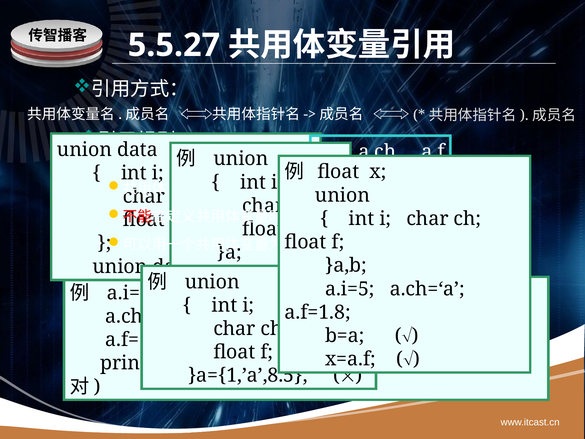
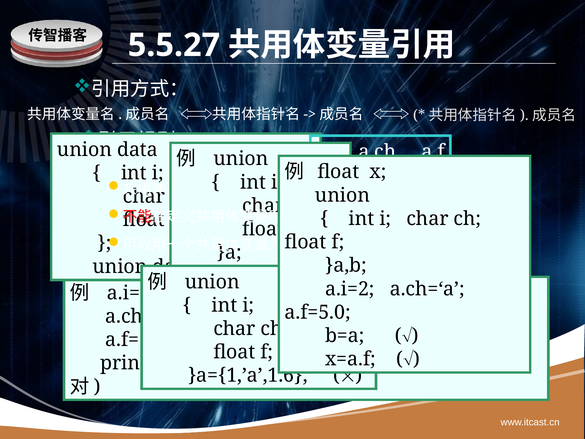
a.i=5: a.i=5 -> a.i=2 (350, 289)
a.f=1.8: a.f=1.8 -> a.f=5.0 (318, 312)
}a={1,’a’,8.5: }a={1,’a’,8.5 -> }a={1,’a’,1.6 (248, 375)
